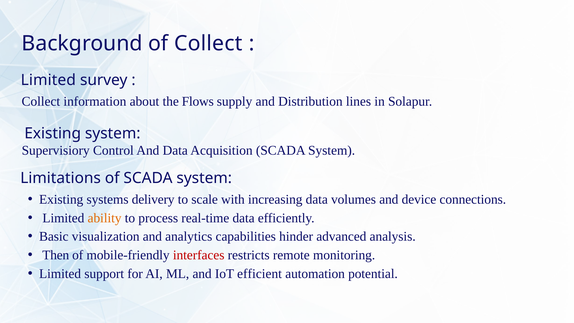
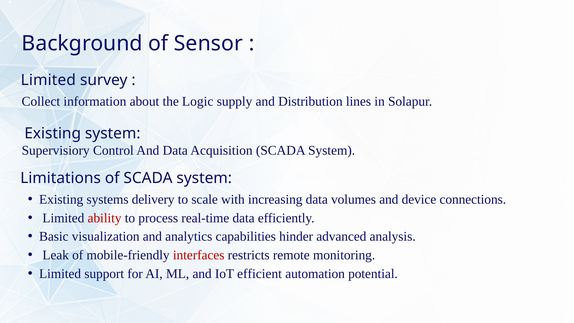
of Collect: Collect -> Sensor (208, 43)
Flows: Flows -> Logic (198, 101)
ability colour: orange -> red (105, 218)
Then: Then -> Leak (56, 255)
